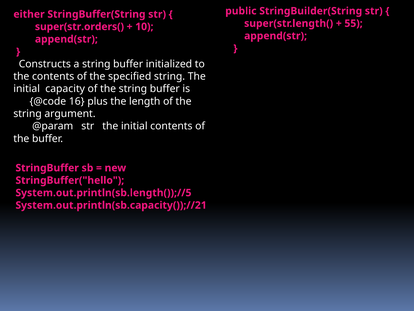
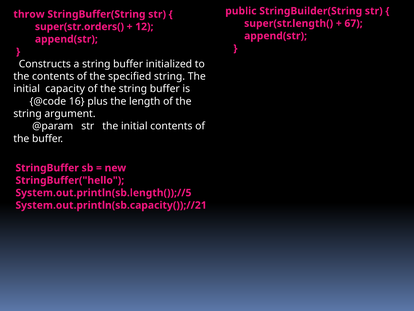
either: either -> throw (29, 14)
55: 55 -> 67 (354, 23)
10: 10 -> 12 (144, 27)
